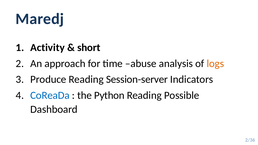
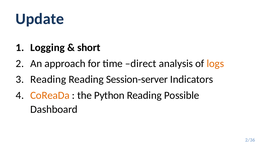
Maredj: Maredj -> Update (40, 19)
Activity: Activity -> Logging (48, 48)
abuse: abuse -> direct (141, 64)
Produce: Produce -> Reading (48, 80)
CoReaDa colour: blue -> orange (50, 95)
